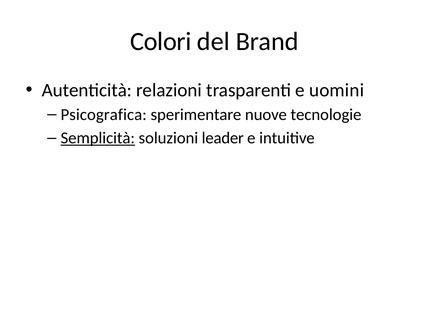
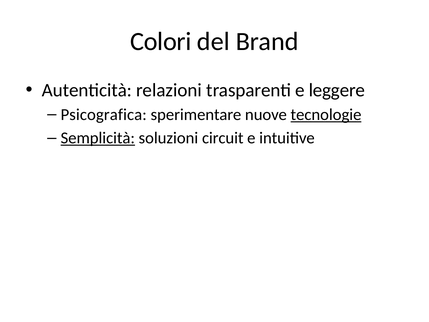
uomini: uomini -> leggere (337, 90)
tecnologie underline: none -> present (326, 115)
leader: leader -> circuit (223, 138)
